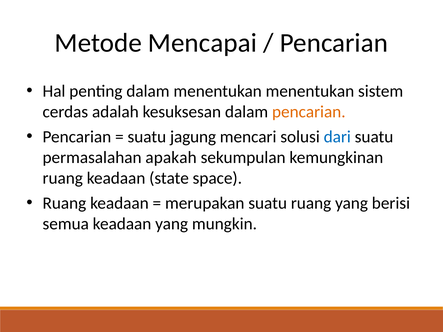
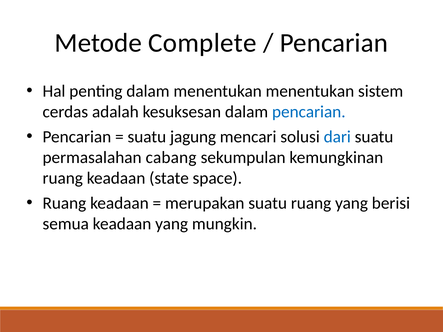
Mencapai: Mencapai -> Complete (202, 43)
pencarian colour: orange -> blue (309, 112)
apakah: apakah -> cabang (171, 158)
